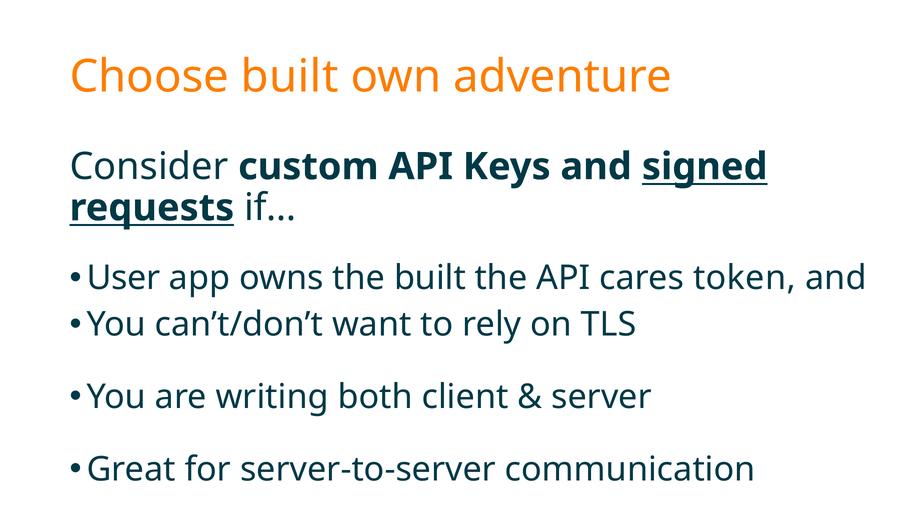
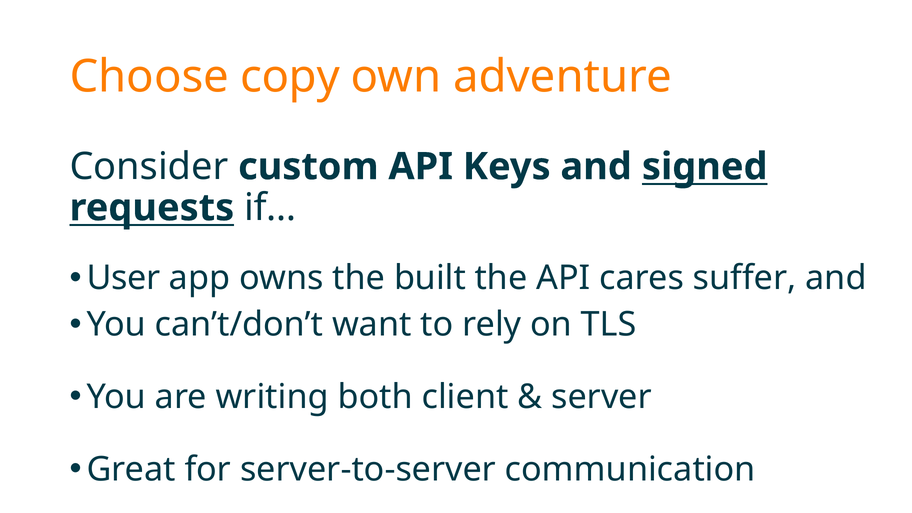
Choose built: built -> copy (290, 77)
token: token -> suffer (745, 278)
